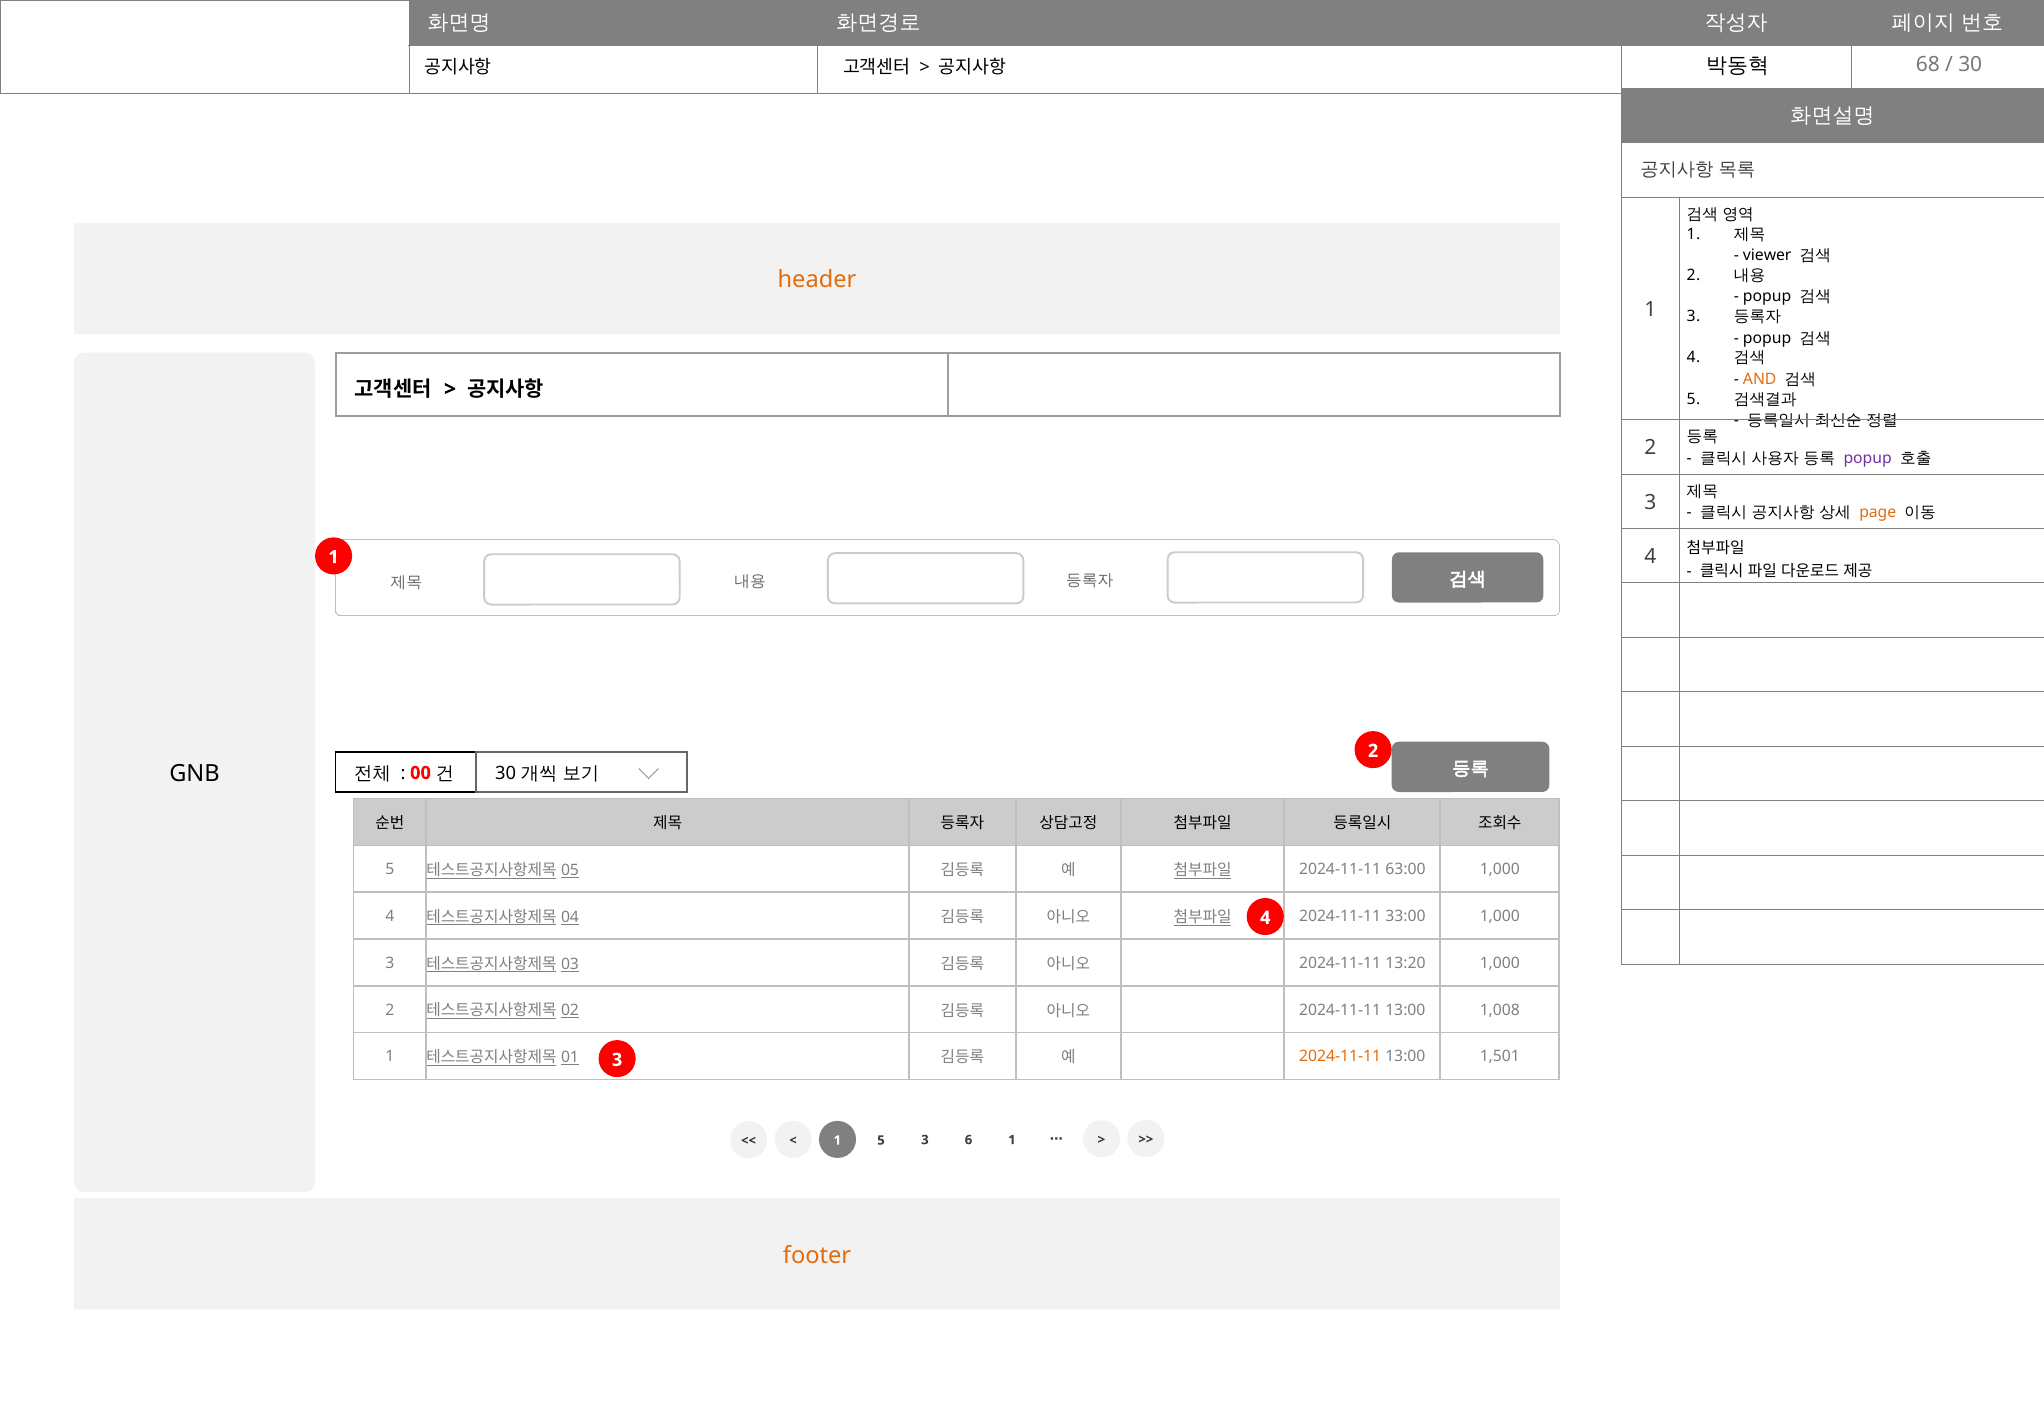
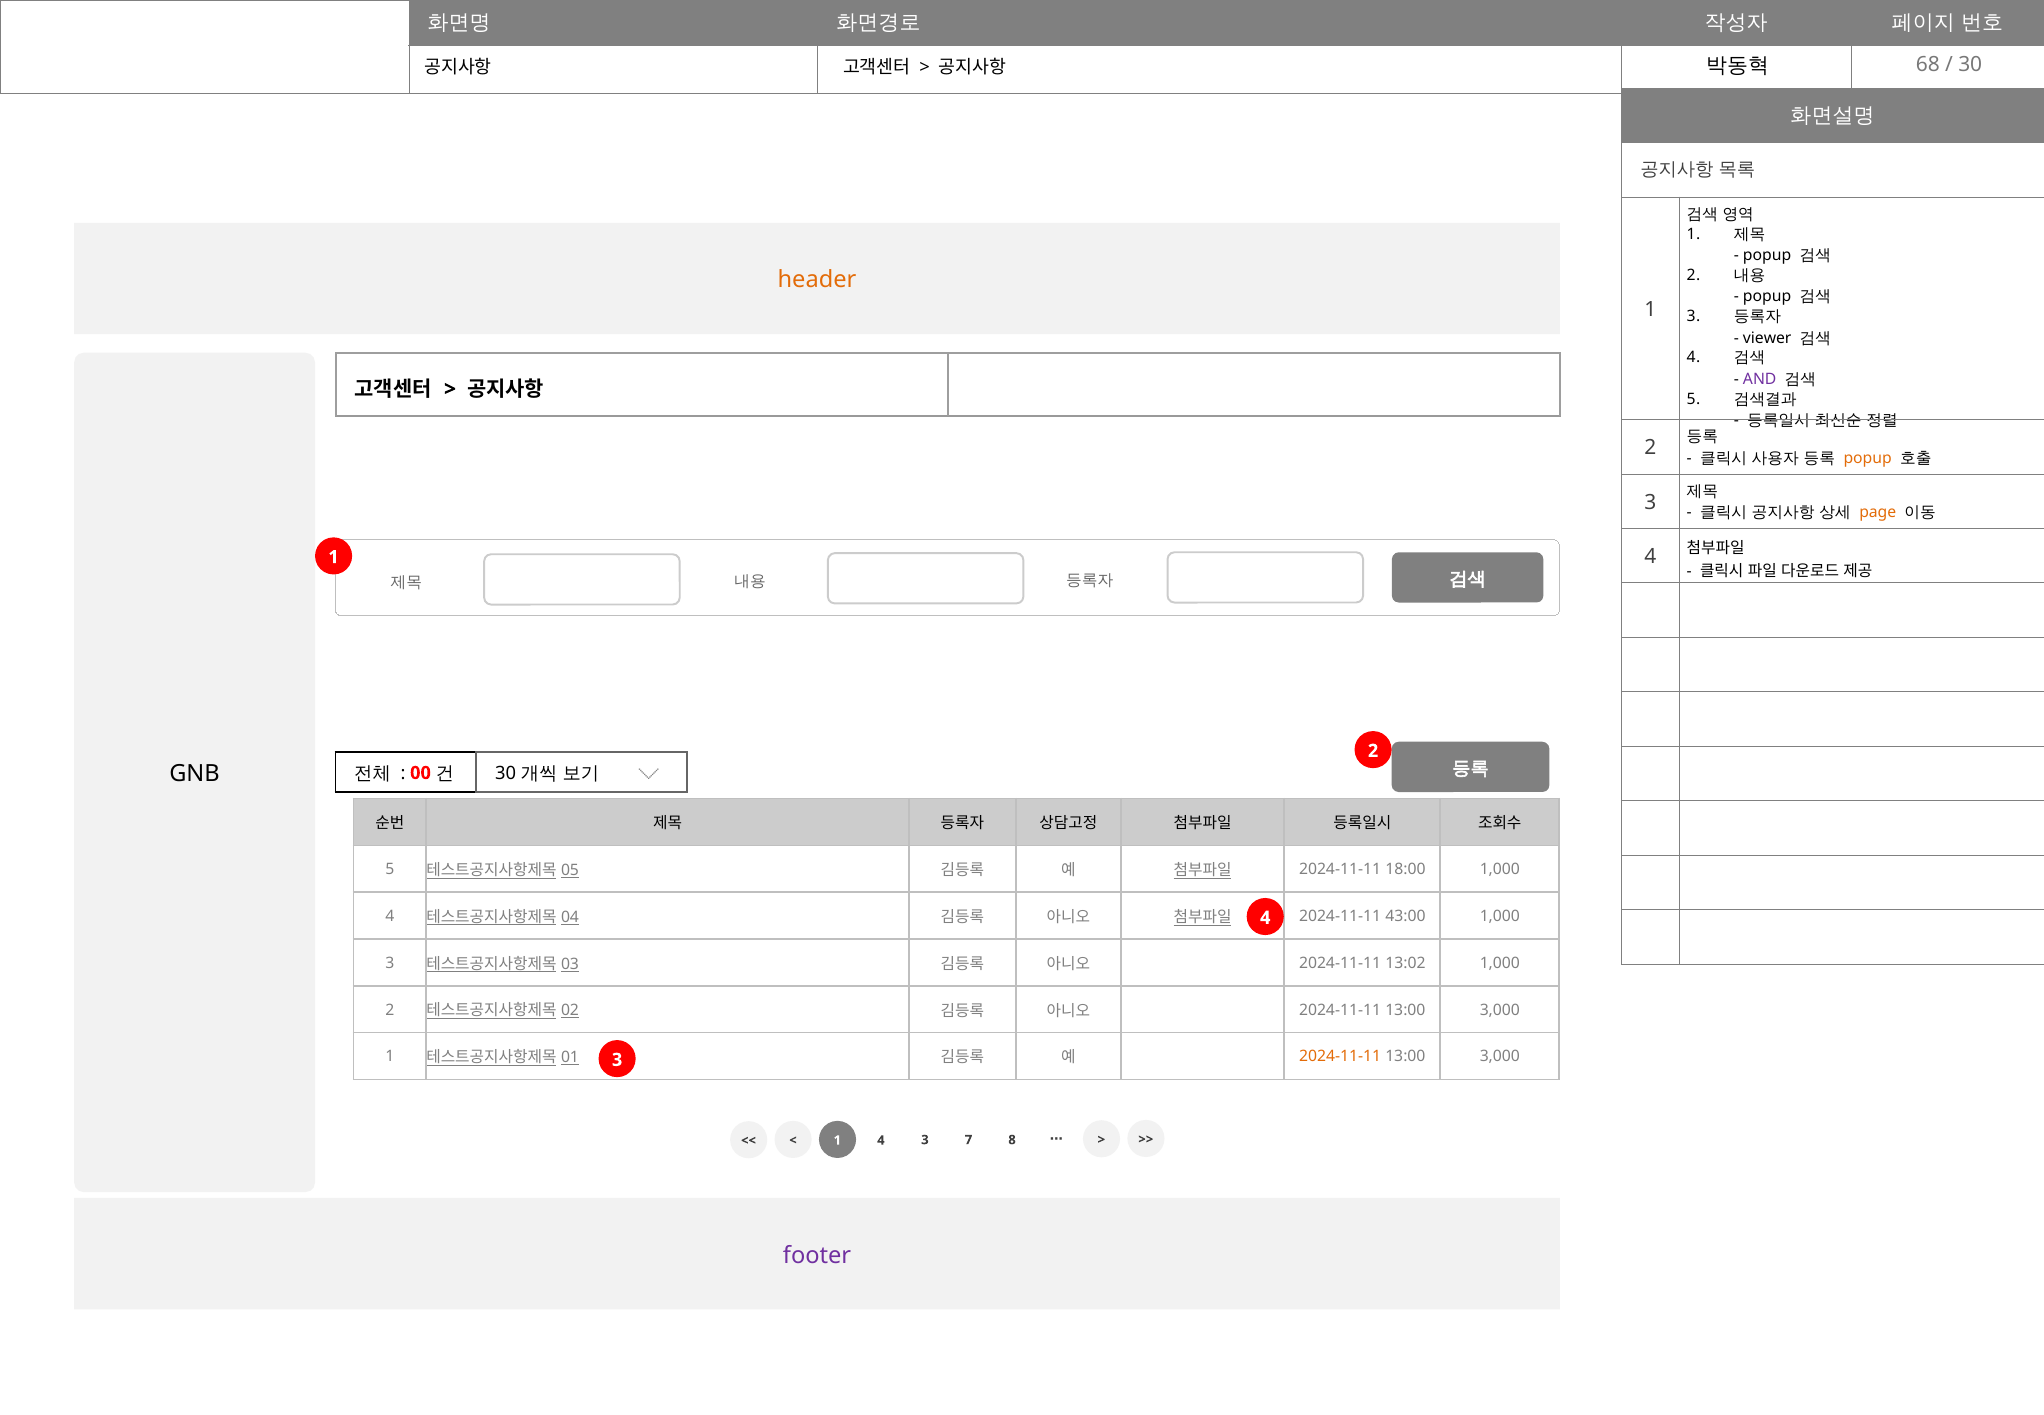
viewer: viewer -> popup (1767, 255)
popup: popup -> viewer (1767, 338)
AND colour: orange -> purple (1760, 379)
popup colour: purple -> orange (1868, 458)
63:00: 63:00 -> 18:00 (1405, 870)
33:00: 33:00 -> 43:00 (1405, 916)
13:20: 13:20 -> 13:02 (1405, 963)
1,008: 1,008 -> 3,000 (1500, 1010)
1,501: 1,501 -> 3,000 (1500, 1057)
1 5: 5 -> 4 (881, 1140)
6: 6 -> 7 (969, 1140)
1: 1 -> 8 (1012, 1140)
footer colour: orange -> purple (817, 1255)
